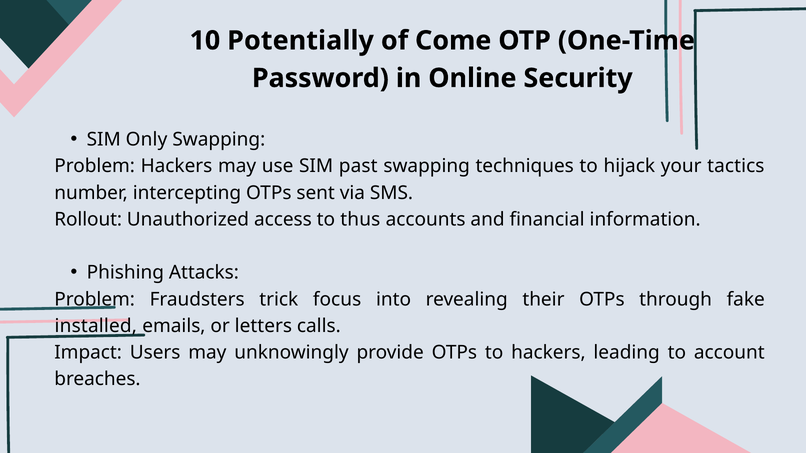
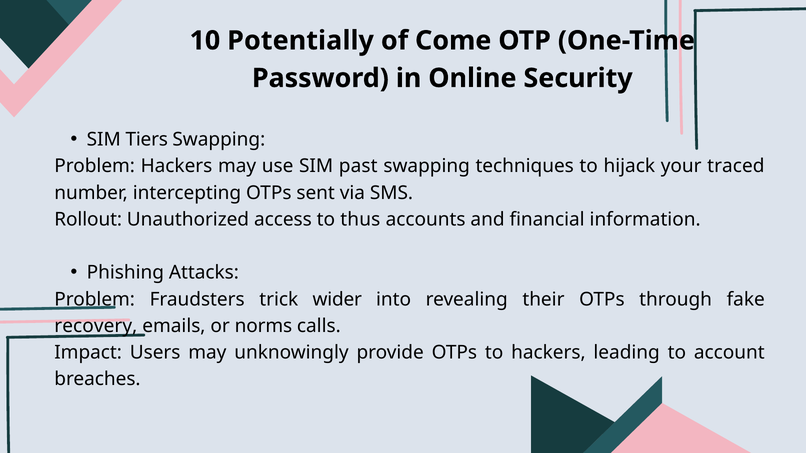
Only: Only -> Tiers (147, 140)
tactics: tactics -> traced (736, 166)
focus: focus -> wider (337, 299)
installed: installed -> recovery (96, 326)
letters: letters -> norms (263, 326)
